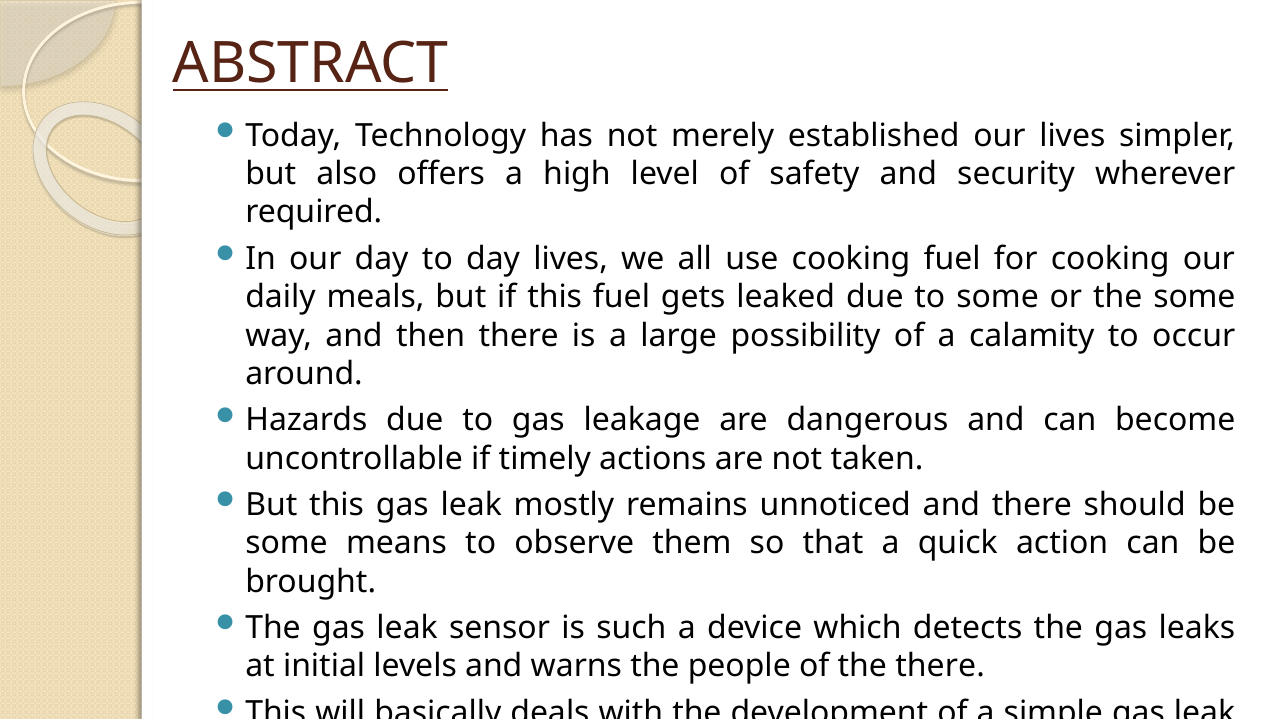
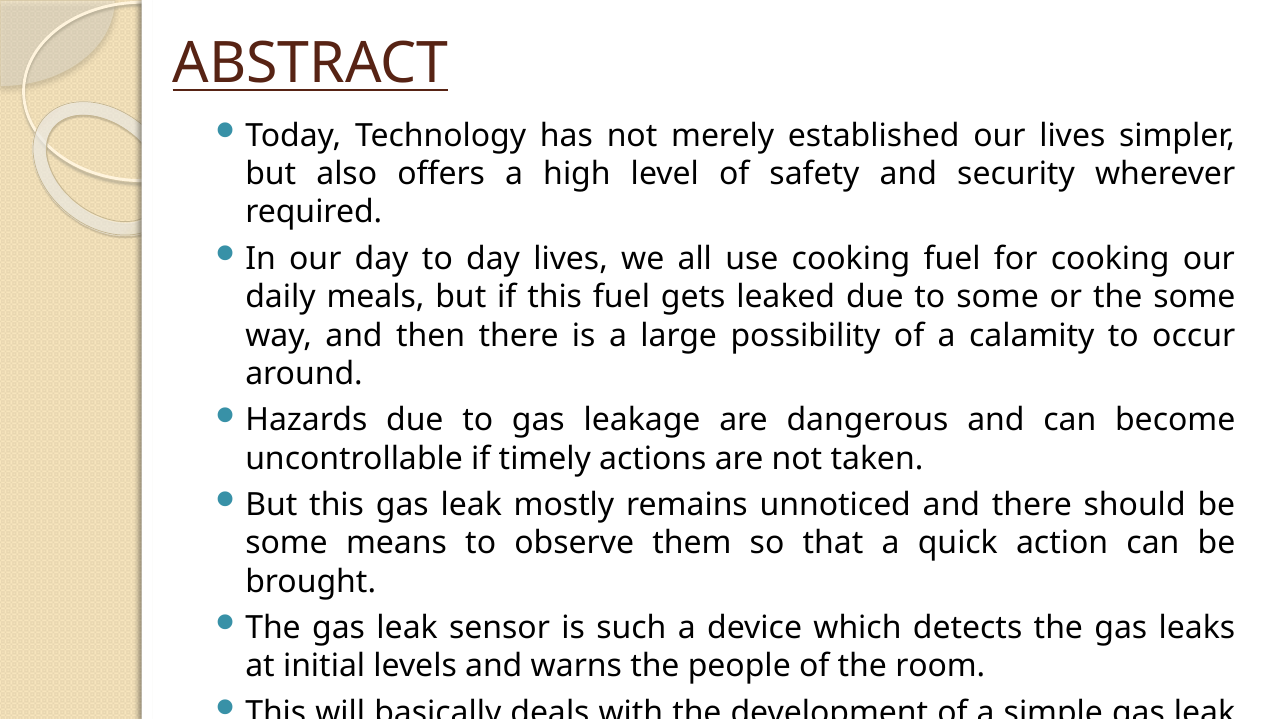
the there: there -> room (940, 666)
